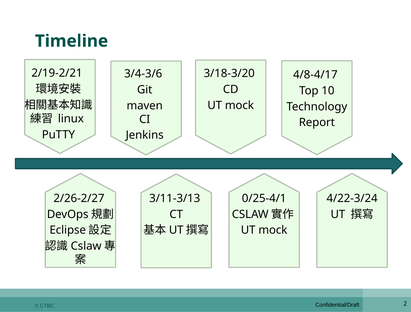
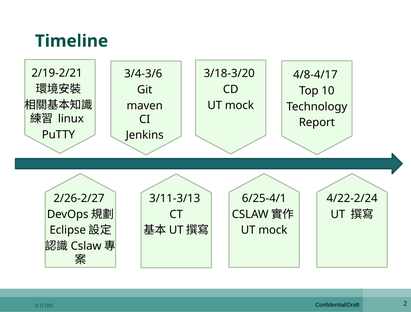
0/25-4/1: 0/25-4/1 -> 6/25-4/1 (264, 198)
4/22-3/24: 4/22-3/24 -> 4/22-2/24 (352, 198)
